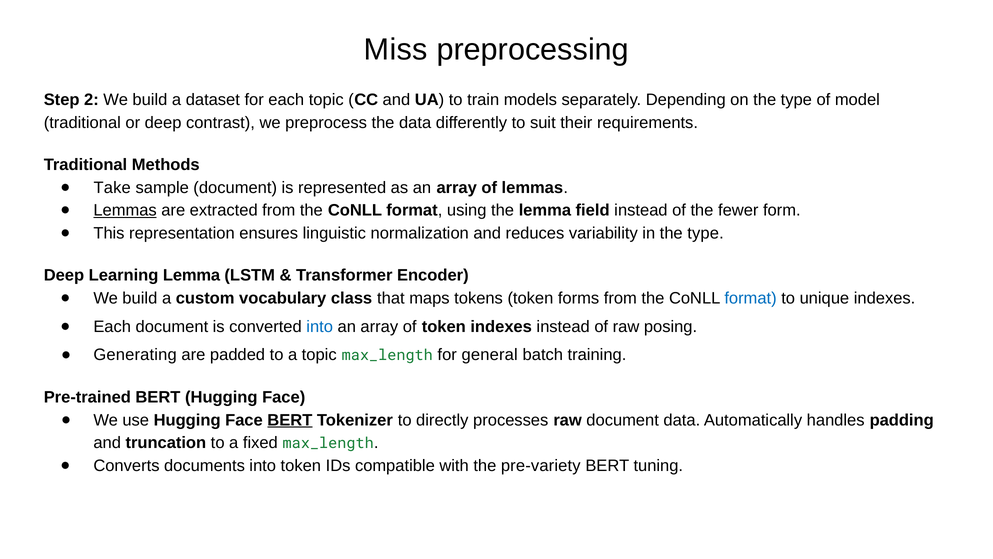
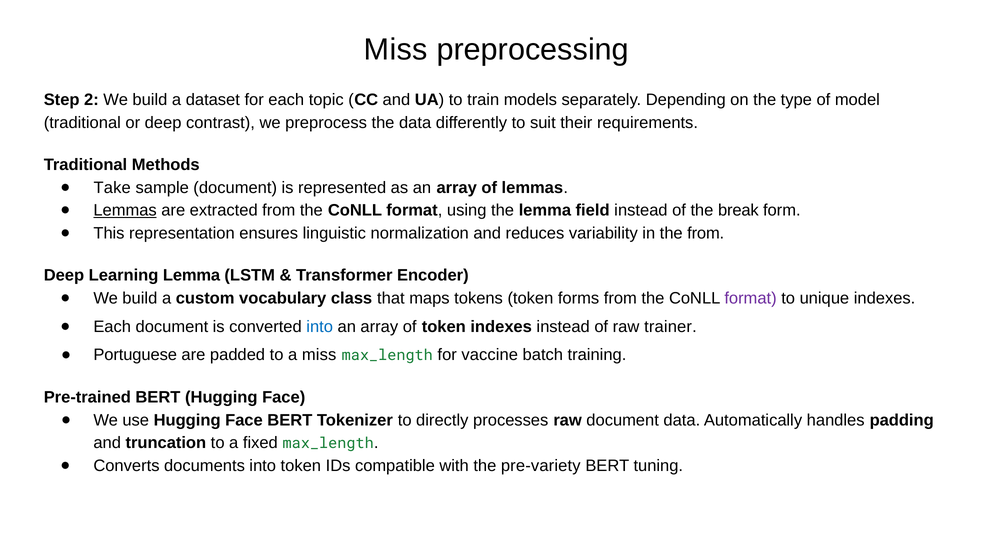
fewer: fewer -> break (738, 210)
in the type: type -> from (706, 233)
format colour: blue -> purple (751, 298)
posing: posing -> trainer (670, 326)
Generating: Generating -> Portuguese (135, 355)
a topic: topic -> miss (319, 355)
general: general -> vaccine (490, 355)
BERT underline: present -> none (290, 420)
